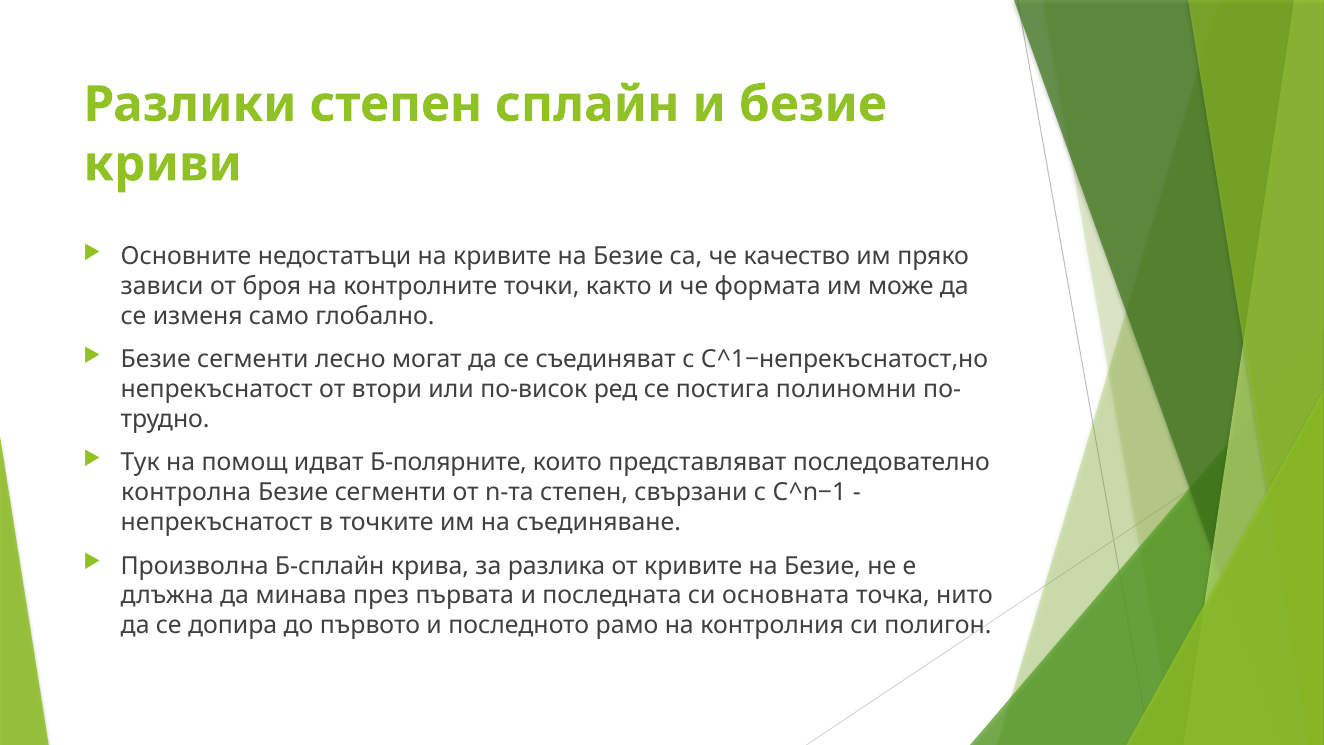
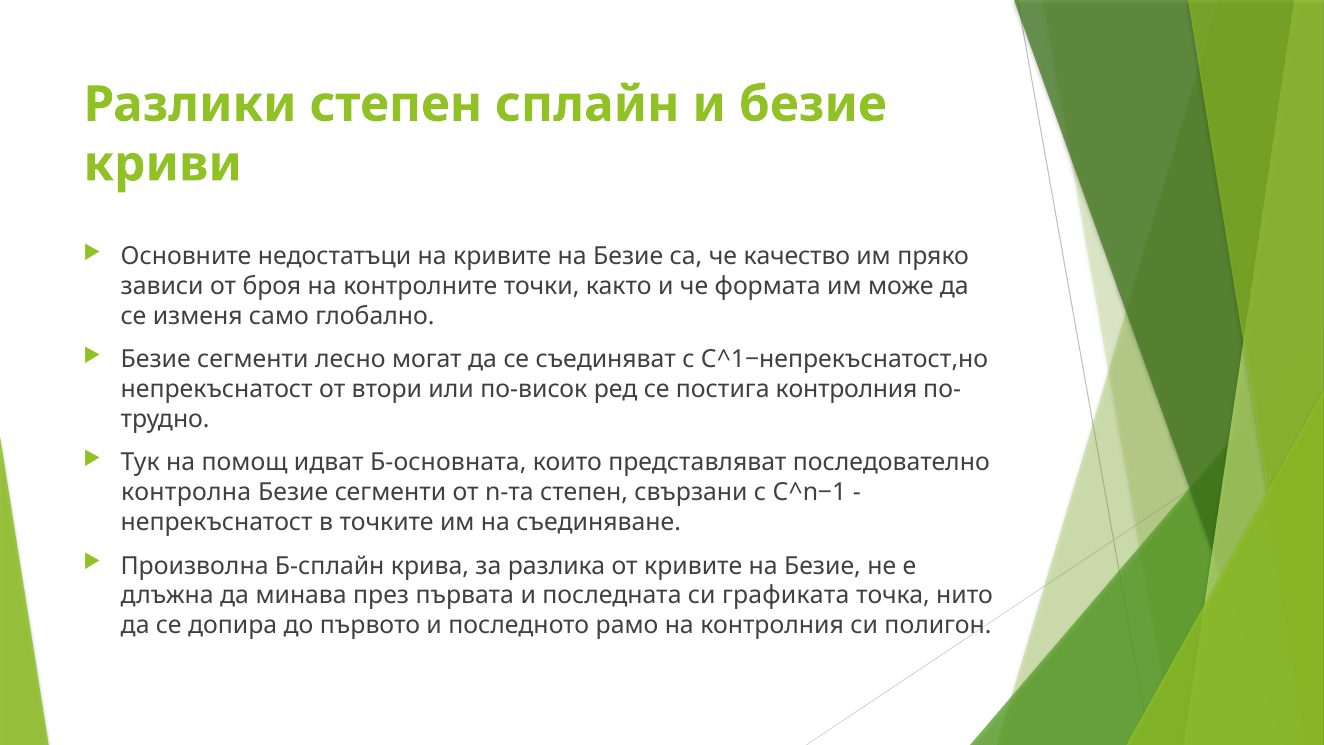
постига полиномни: полиномни -> контролния (847, 389)
Б-полярните: Б-полярните -> Б-основната (448, 463)
основната: основната -> графиката (786, 596)
